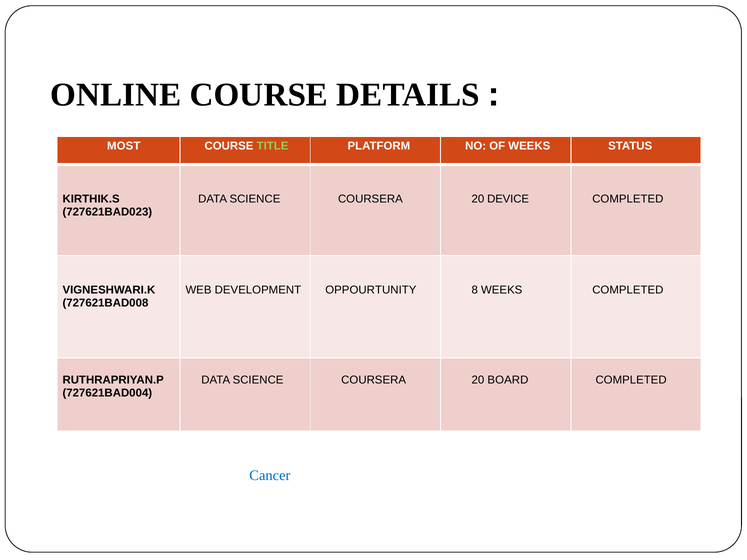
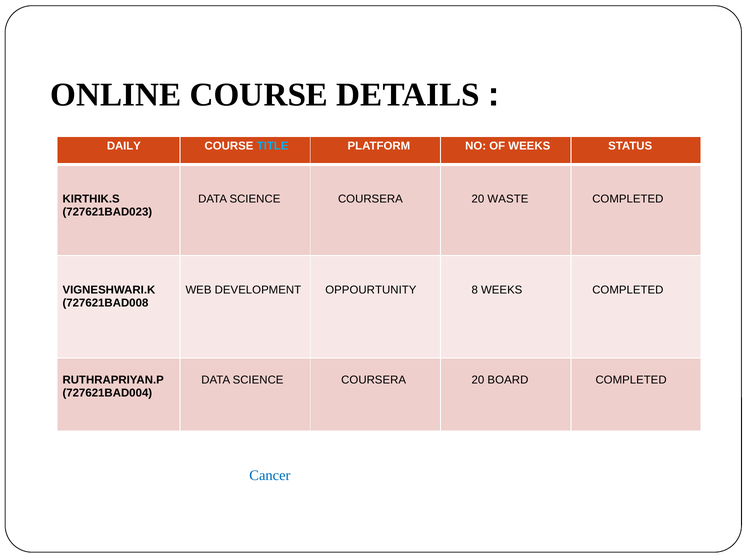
MOST: MOST -> DAILY (124, 146)
TITLE colour: light green -> light blue (273, 146)
DEVICE: DEVICE -> WASTE (508, 199)
